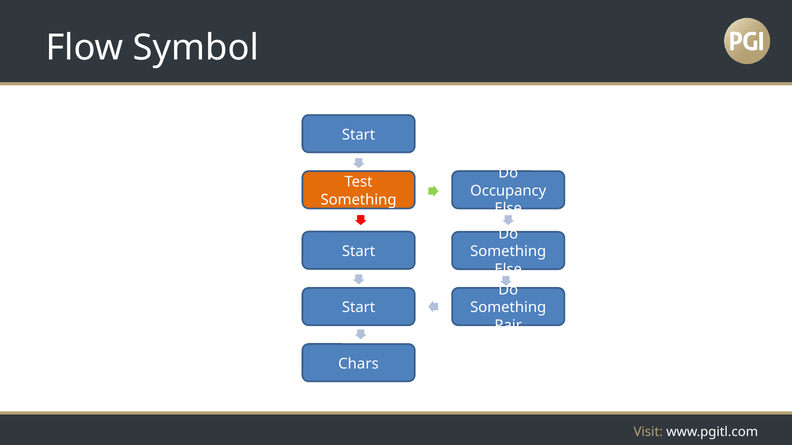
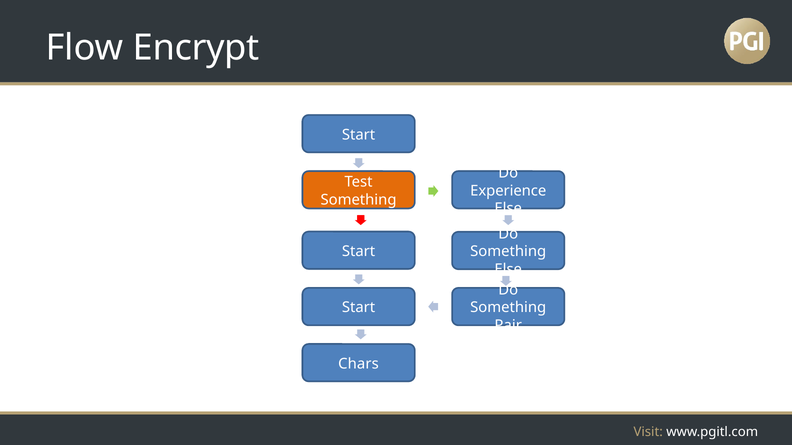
Symbol: Symbol -> Encrypt (196, 48)
Occupancy: Occupancy -> Experience (508, 191)
